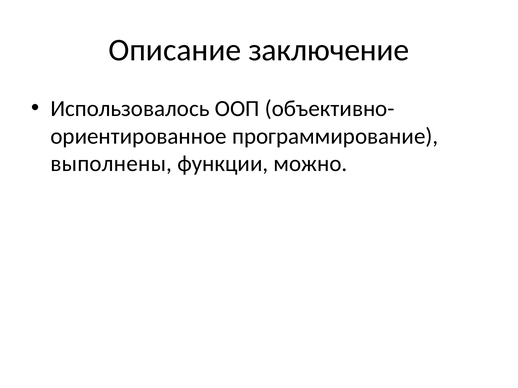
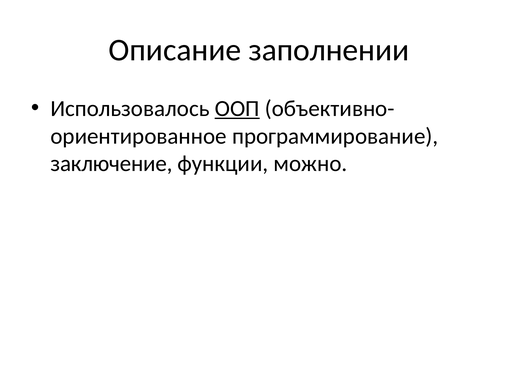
заключение: заключение -> заполнении (329, 50)
ООП underline: none -> present (237, 109)
выполнены: выполнены -> заключение (112, 164)
